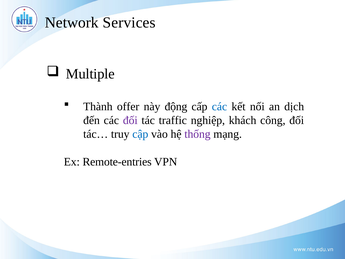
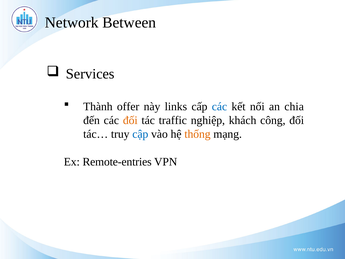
Services: Services -> Between (129, 23)
Multiple: Multiple -> Services (90, 74)
động: động -> links (176, 106)
dịch: dịch -> chia (294, 106)
đối colour: purple -> orange (130, 120)
thống colour: purple -> orange (197, 134)
